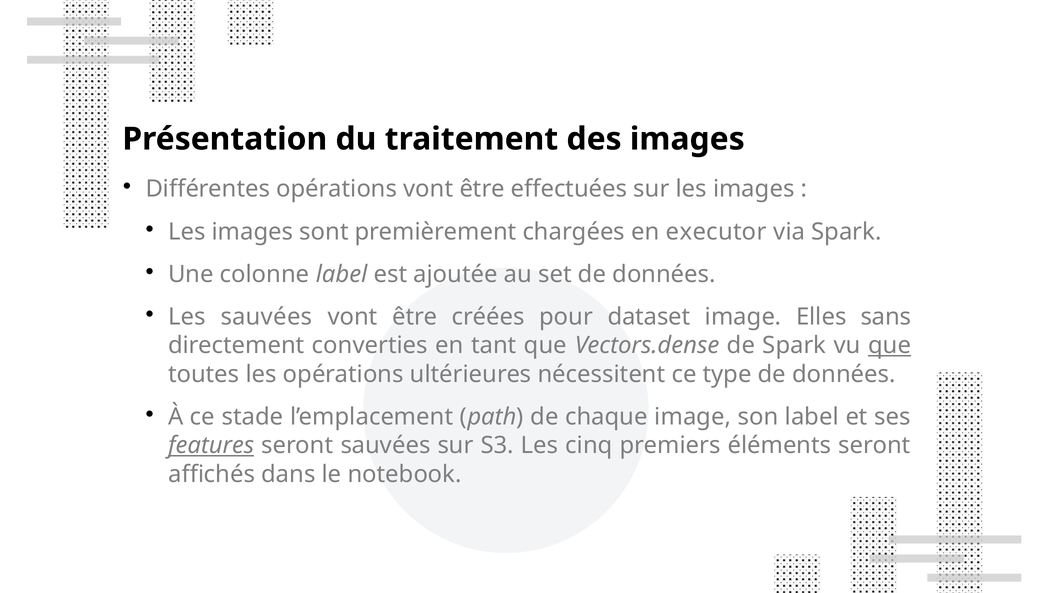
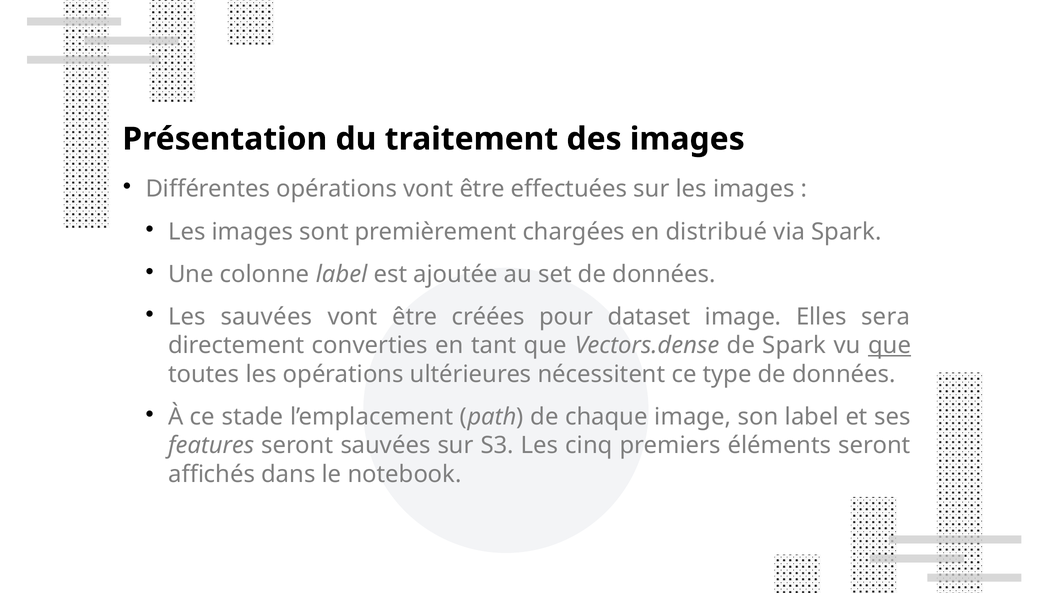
executor: executor -> distribué (716, 232)
sans: sans -> sera (886, 317)
features underline: present -> none (211, 445)
